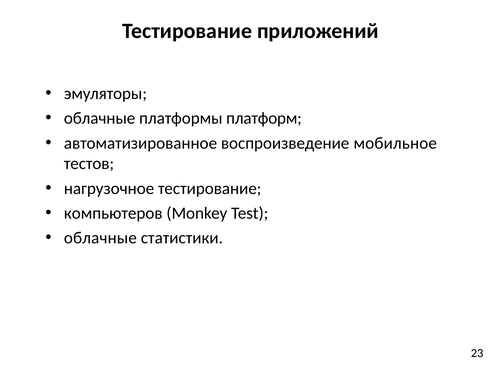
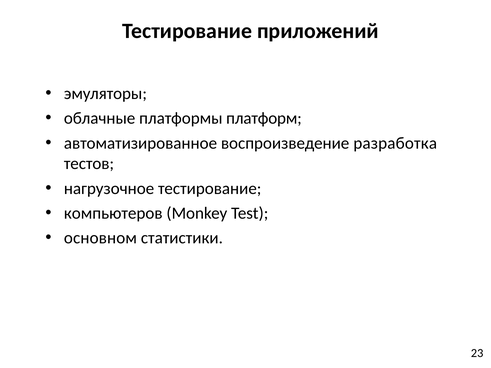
мобильное: мобильное -> разработка (395, 143)
облачные: облачные -> основном (100, 238)
